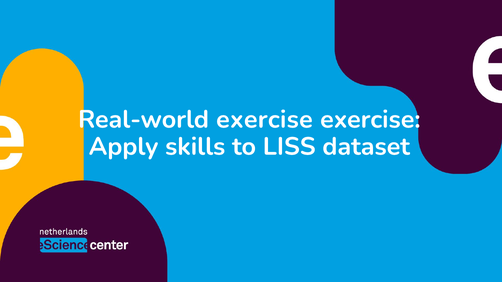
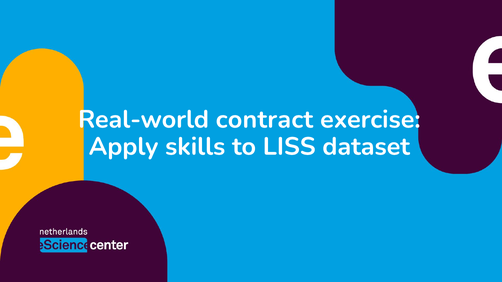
Real-world exercise: exercise -> contract (264, 120)
